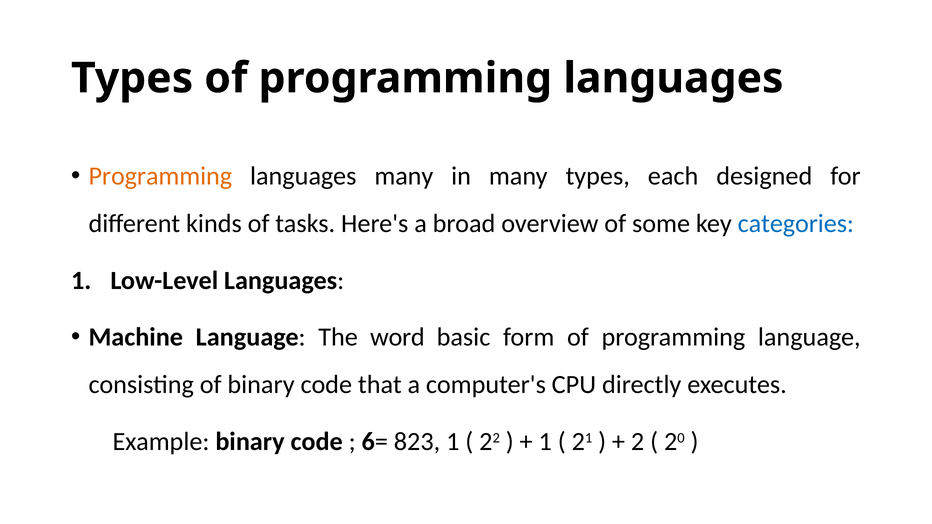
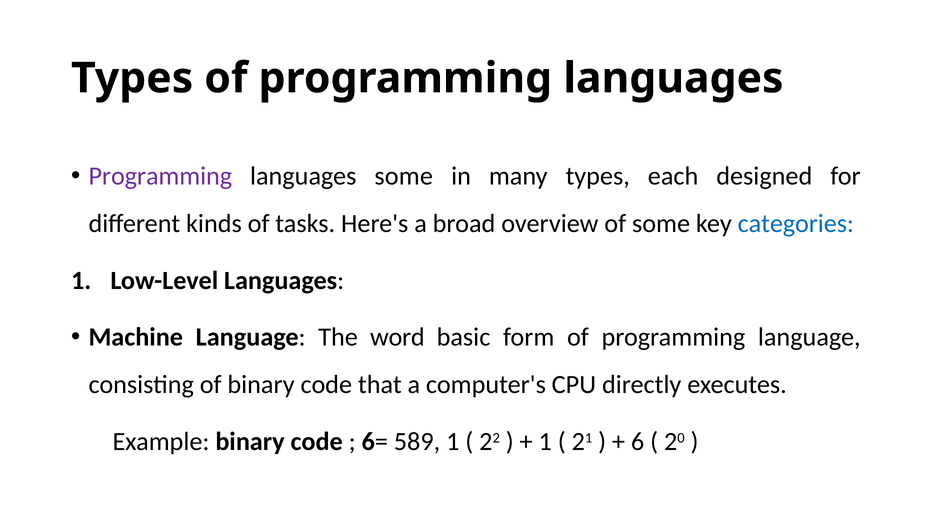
Programming colour: orange -> purple (160, 176)
languages many: many -> some (404, 176)
823: 823 -> 589 (417, 442)
2: 2 -> 6 (638, 442)
